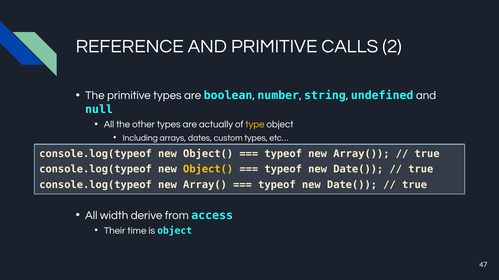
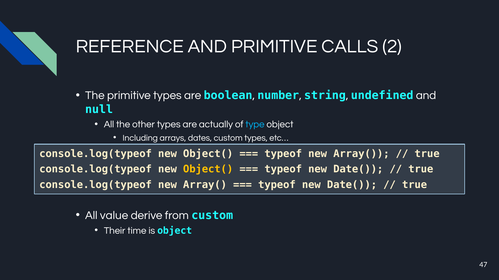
type colour: yellow -> light blue (255, 125)
width: width -> value (114, 216)
from access: access -> custom (212, 216)
